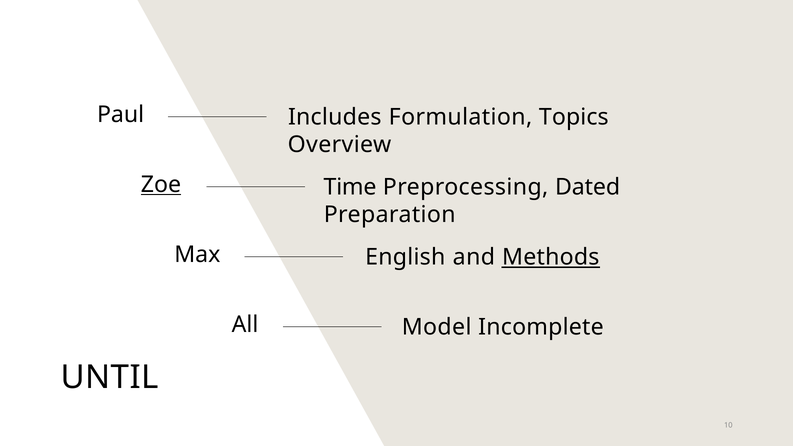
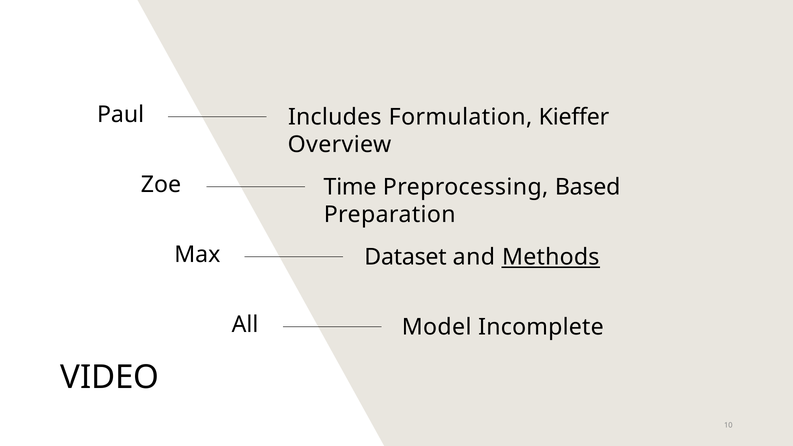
Topics: Topics -> Kieffer (574, 117)
Zoe underline: present -> none (161, 185)
Dated: Dated -> Based (588, 187)
English: English -> Dataset (406, 257)
UNTIL: UNTIL -> VIDEO (110, 377)
